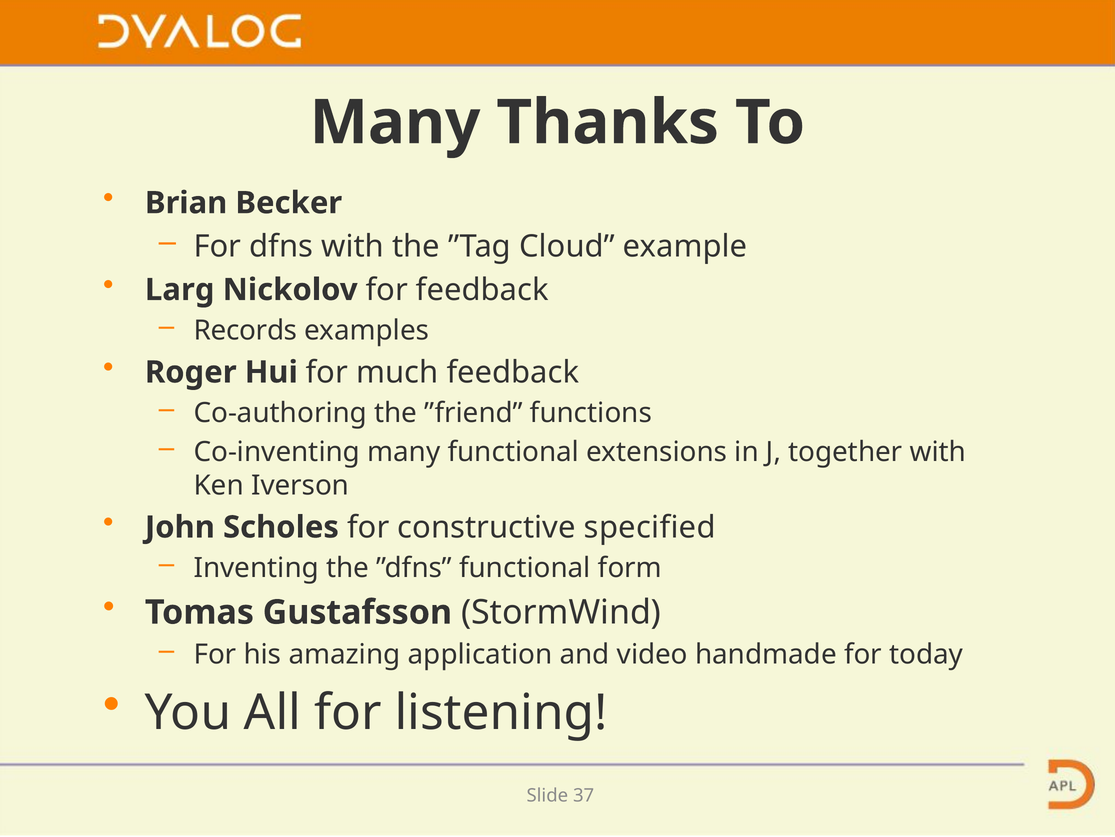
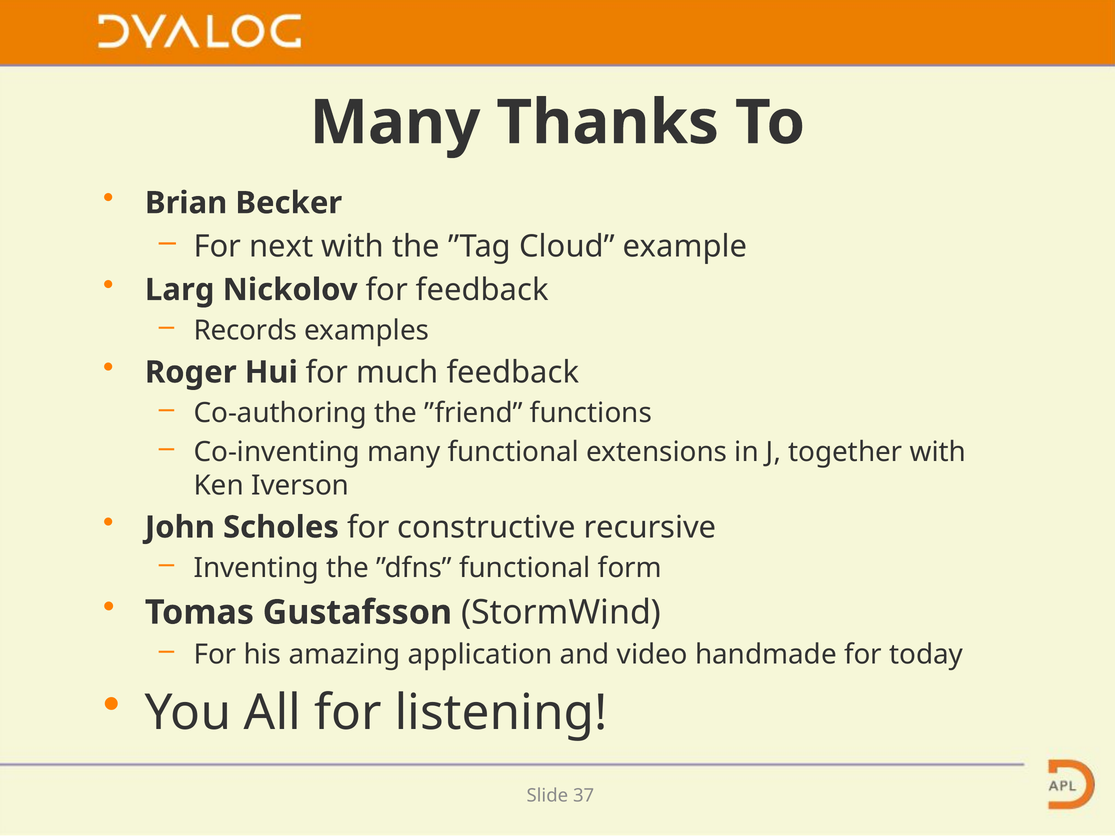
dfns: dfns -> next (281, 246)
specified: specified -> recursive (650, 527)
